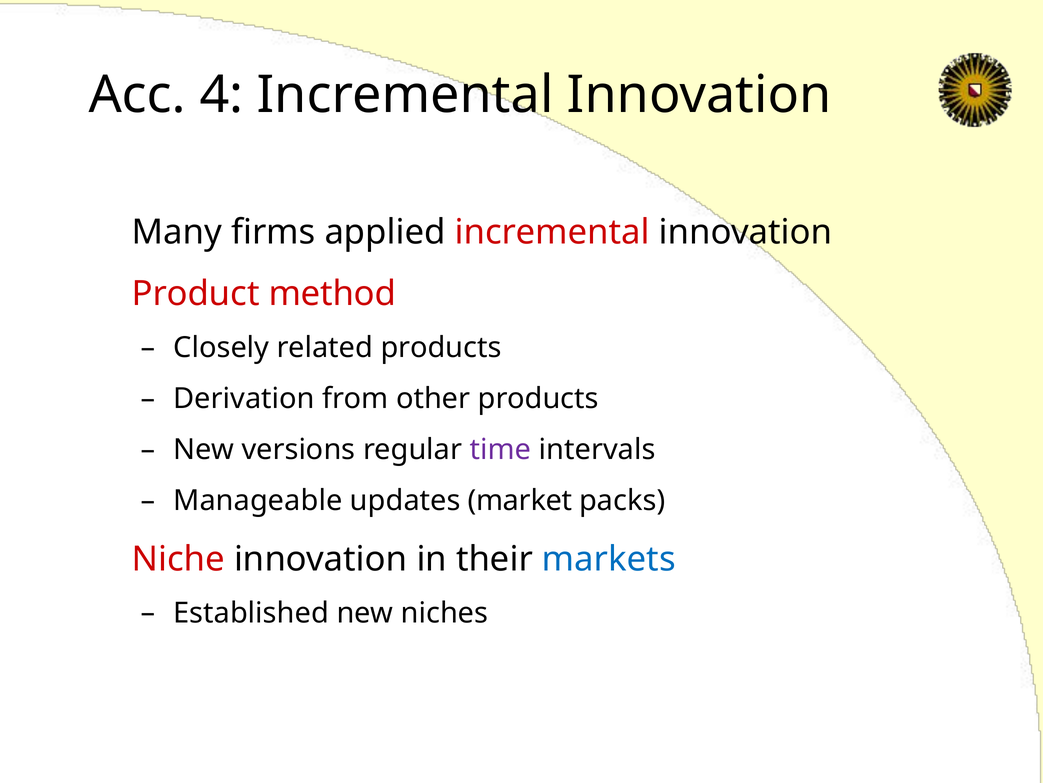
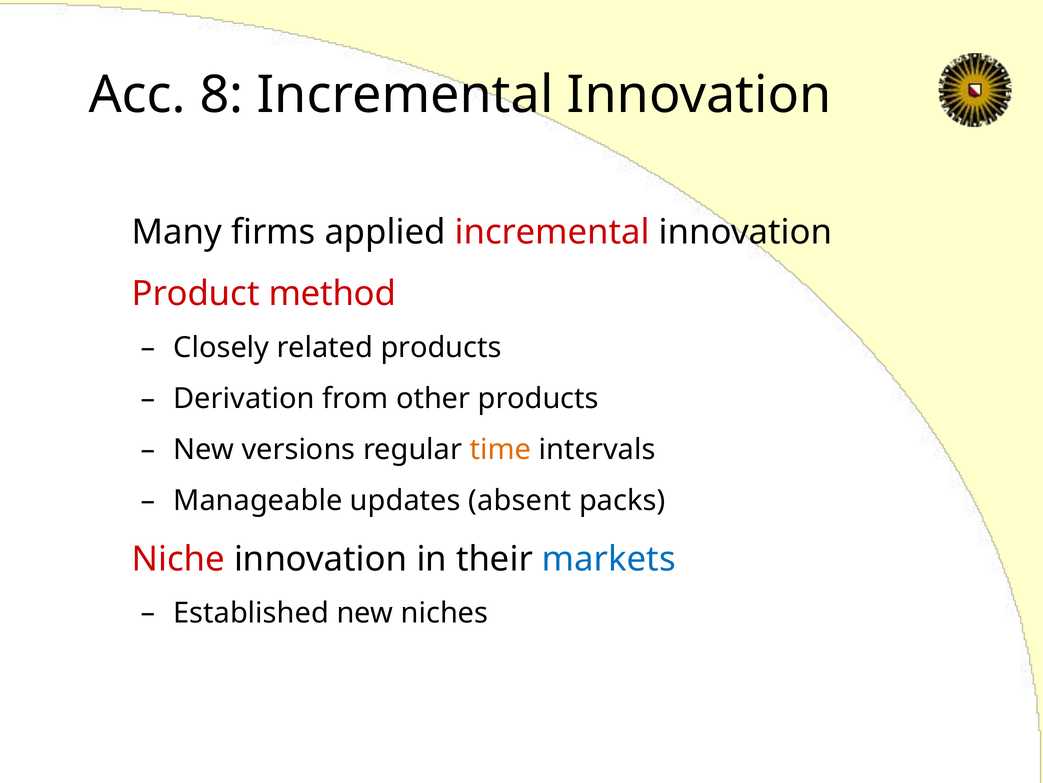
4: 4 -> 8 (221, 95)
time colour: purple -> orange (501, 449)
market: market -> absent (520, 500)
